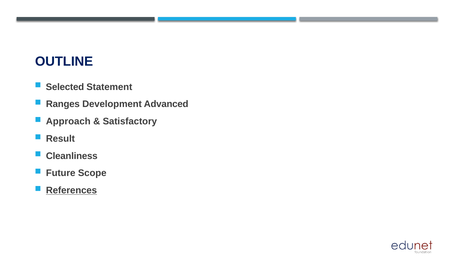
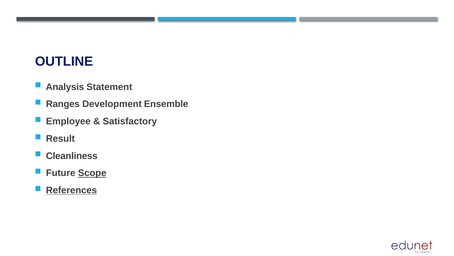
Selected: Selected -> Analysis (65, 87)
Advanced: Advanced -> Ensemble (166, 104)
Approach: Approach -> Employee (68, 121)
Scope underline: none -> present (92, 173)
